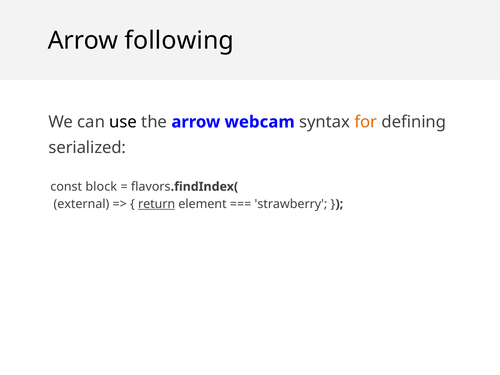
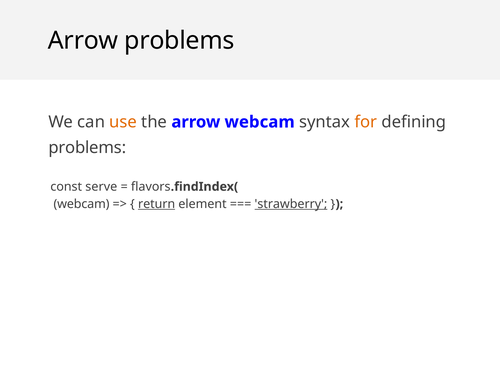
Arrow following: following -> problems (179, 41)
use colour: black -> orange (123, 122)
serialized: serialized -> problems (87, 148)
block: block -> serve (101, 187)
external: external -> webcam (82, 204)
strawberry underline: none -> present (291, 204)
